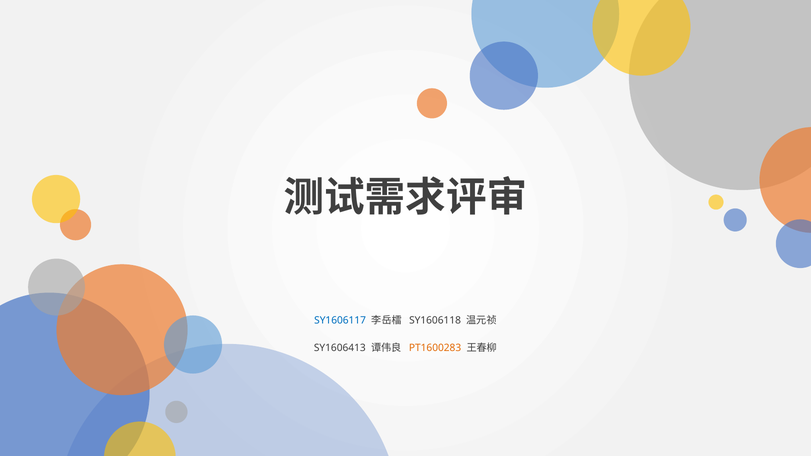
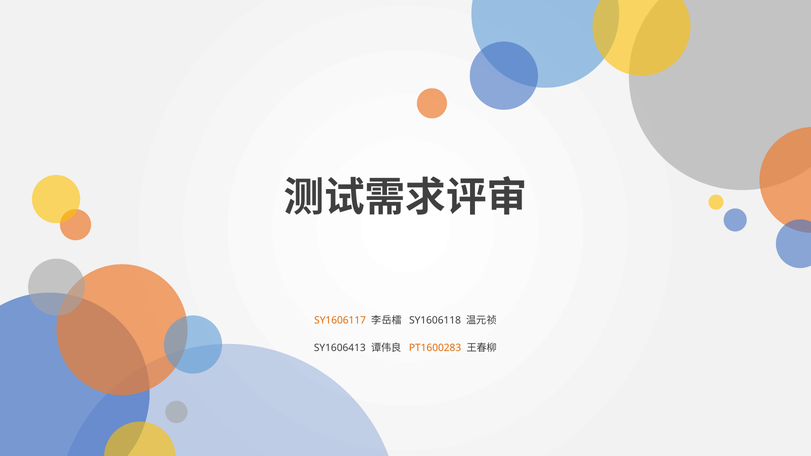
SY1606117 colour: blue -> orange (340, 320)
